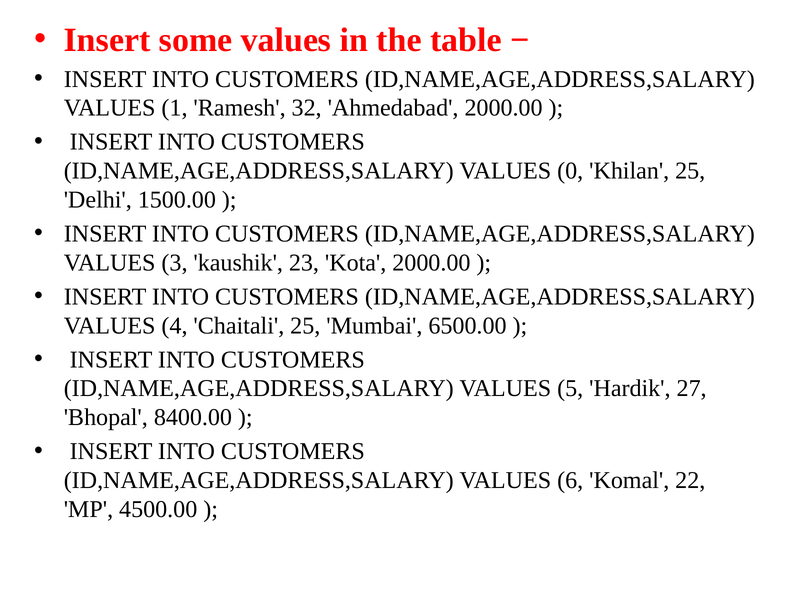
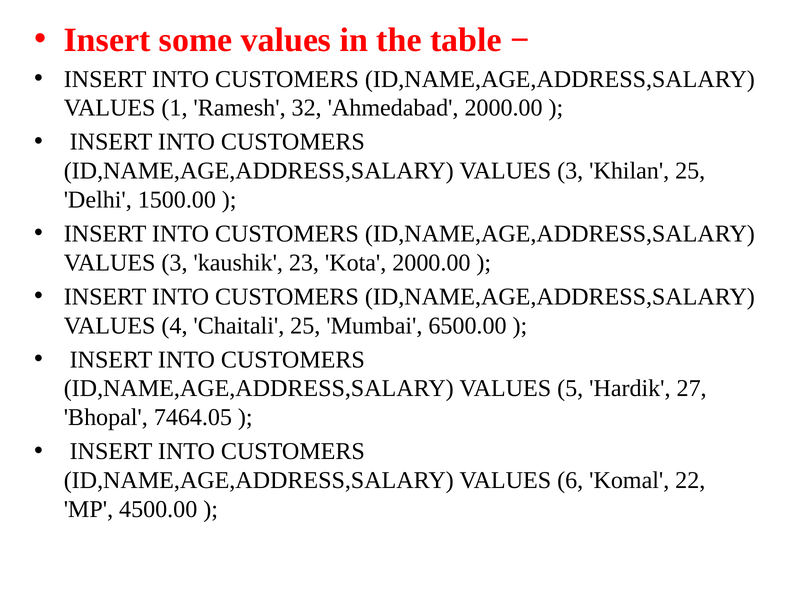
0: 0 -> 3 (570, 171)
8400.00: 8400.00 -> 7464.05 (193, 417)
